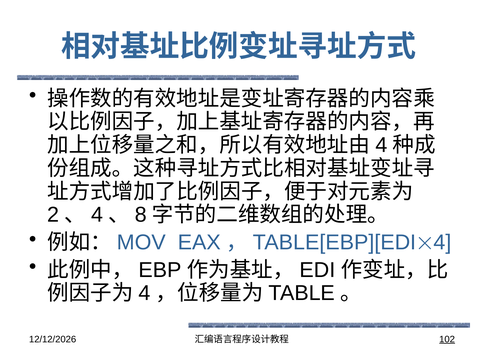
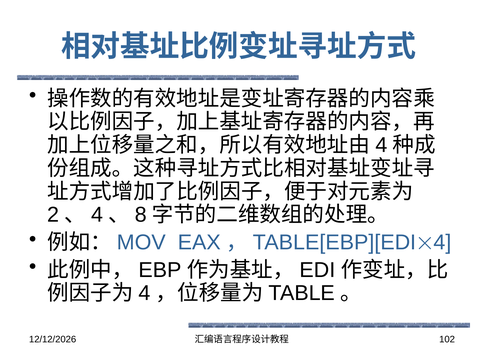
102 underline: present -> none (447, 339)
